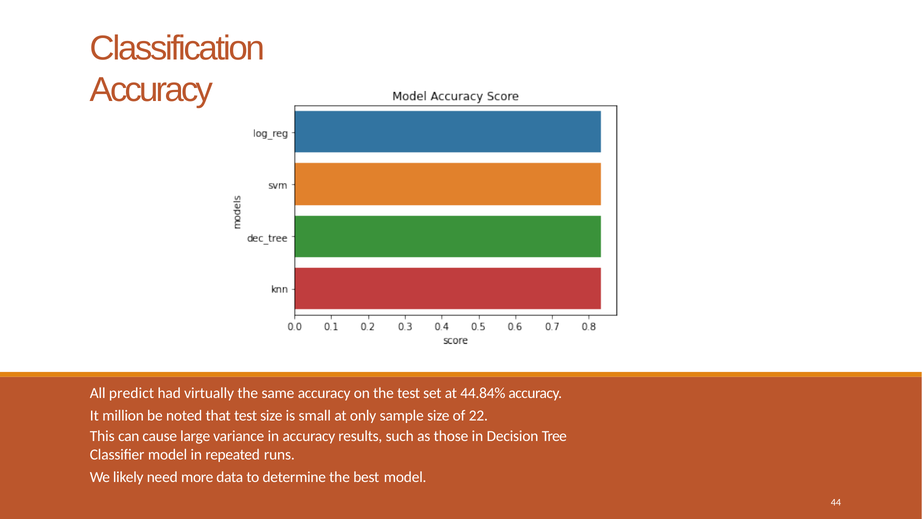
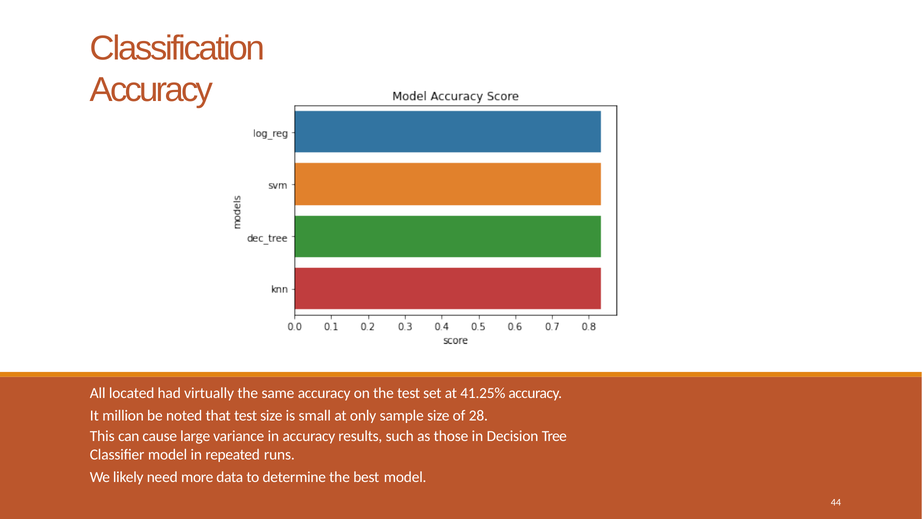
predict: predict -> located (132, 393)
44.84%: 44.84% -> 41.25% (483, 393)
22: 22 -> 28 (478, 415)
